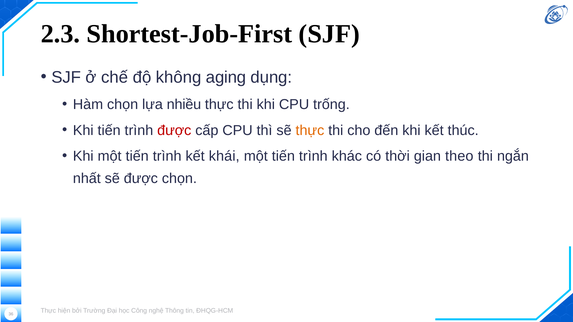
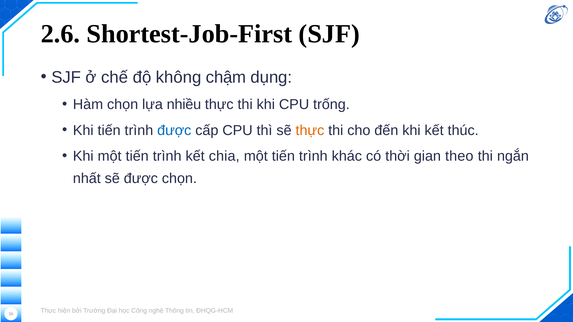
2.3: 2.3 -> 2.6 (60, 34)
aging: aging -> chậm (226, 77)
được colour: red -> blue (174, 130)
khái: khái -> chia (224, 156)
